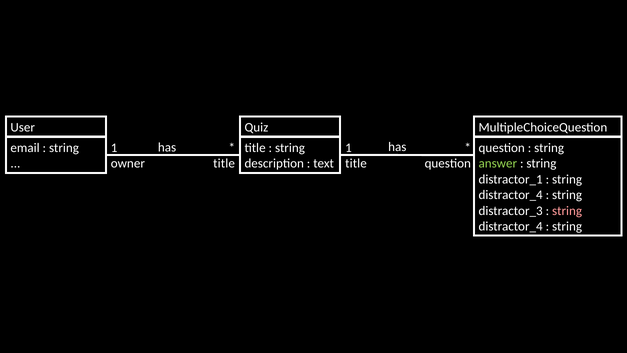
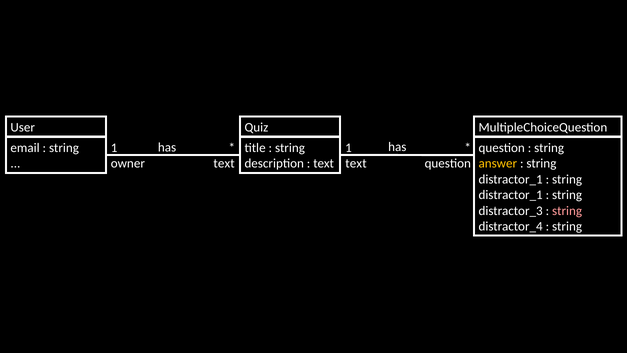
title: title -> text (356, 163)
title: title -> text (224, 163)
answer colour: light green -> yellow (498, 164)
distractor_4: distractor_4 -> distractor_1 (511, 195)
